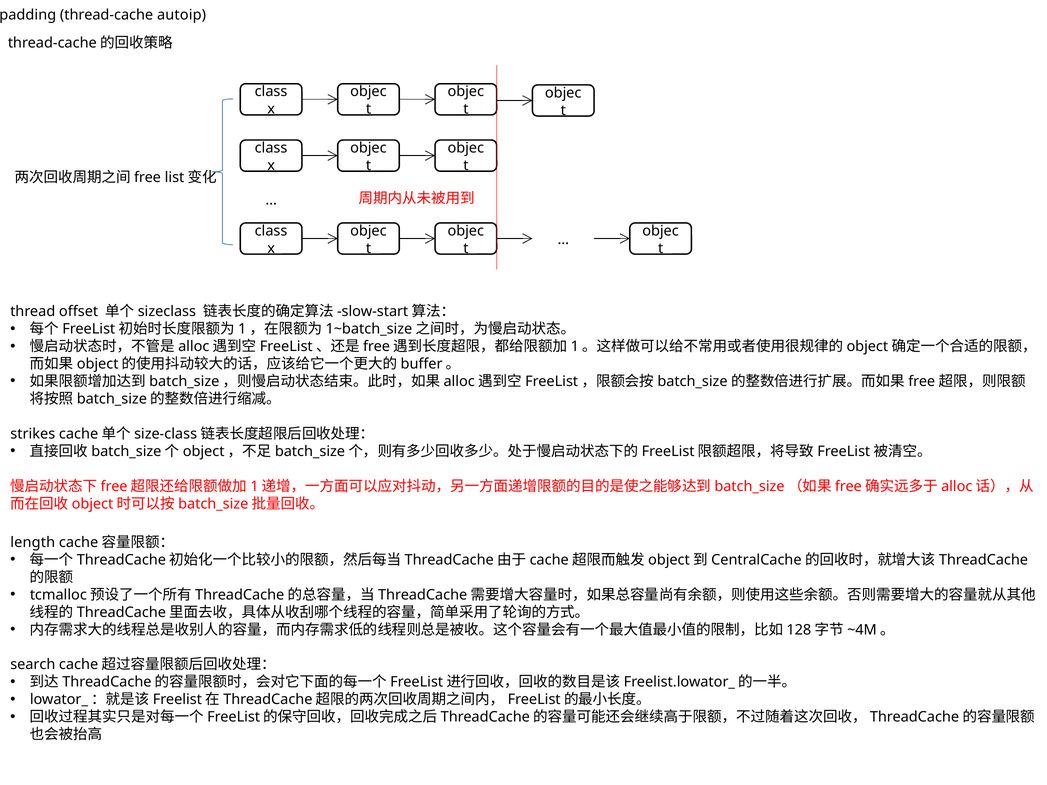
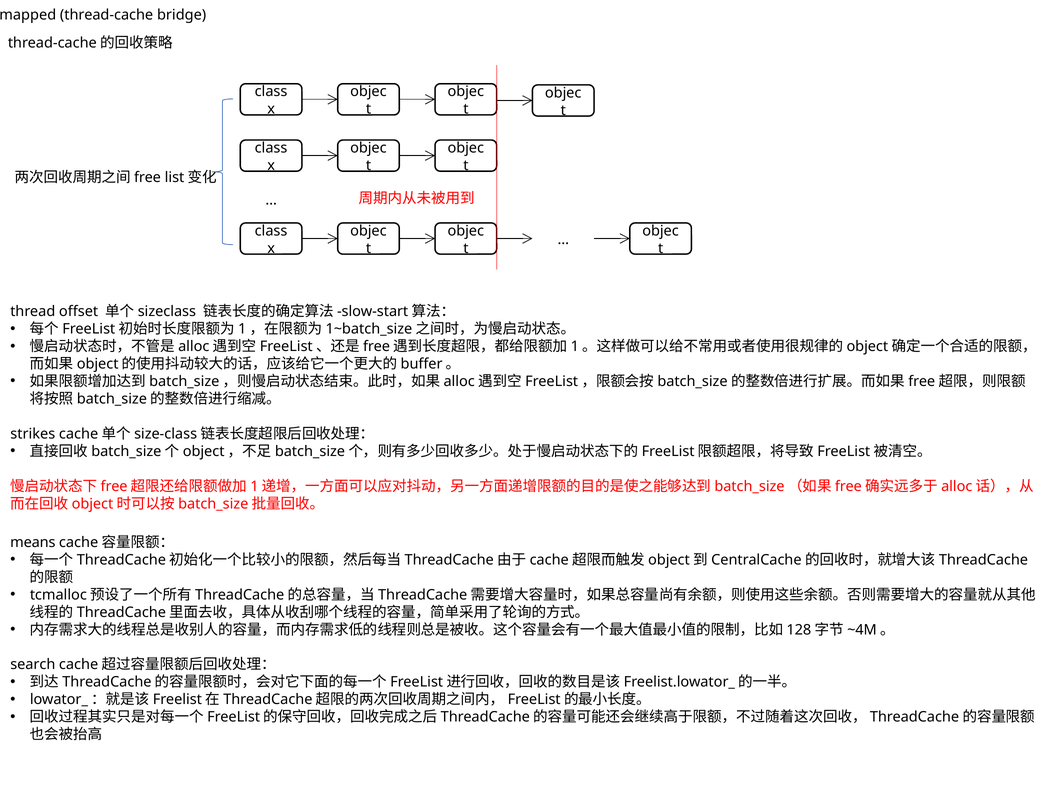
padding: padding -> mapped (28, 15)
autoip: autoip -> bridge (182, 15)
length: length -> means (33, 543)
